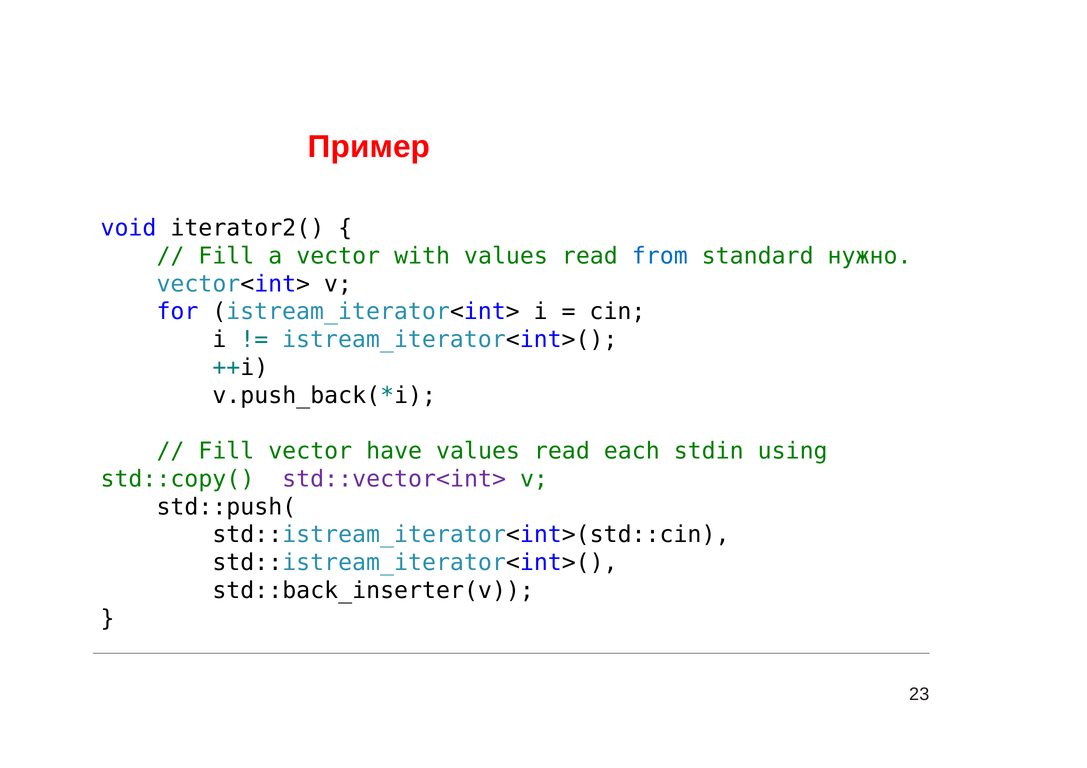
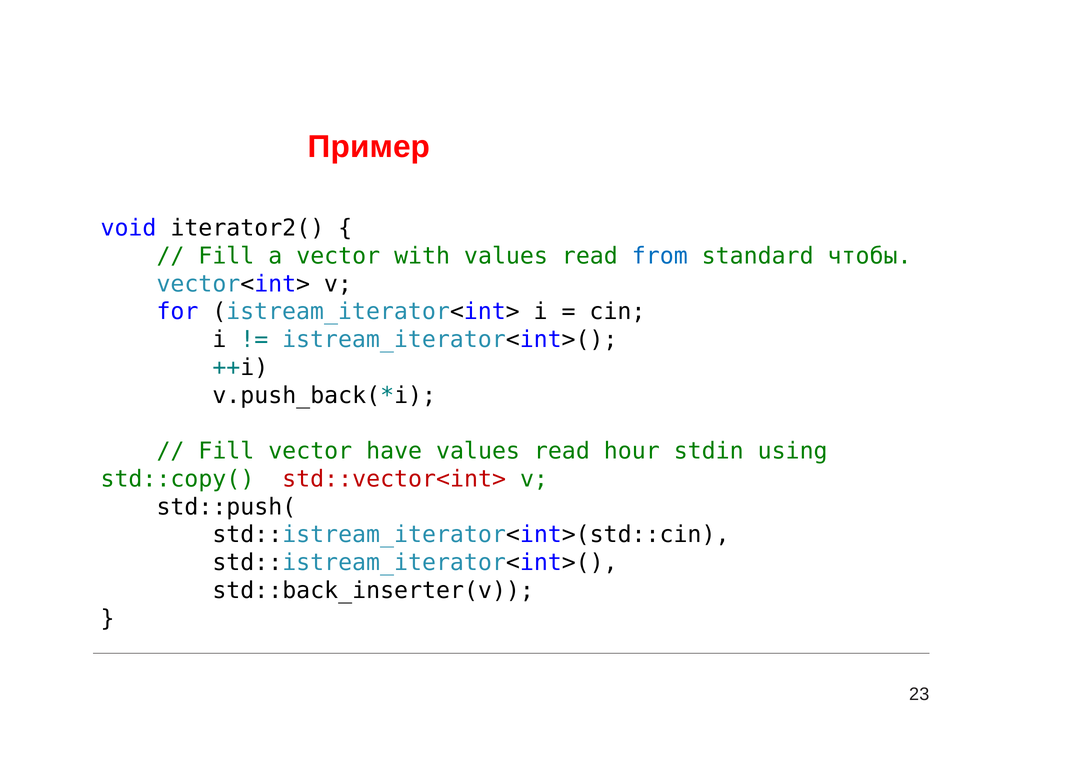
нужно: нужно -> чтобы (870, 256)
each: each -> hour (632, 451)
std::vector<int> colour: purple -> red (394, 479)
